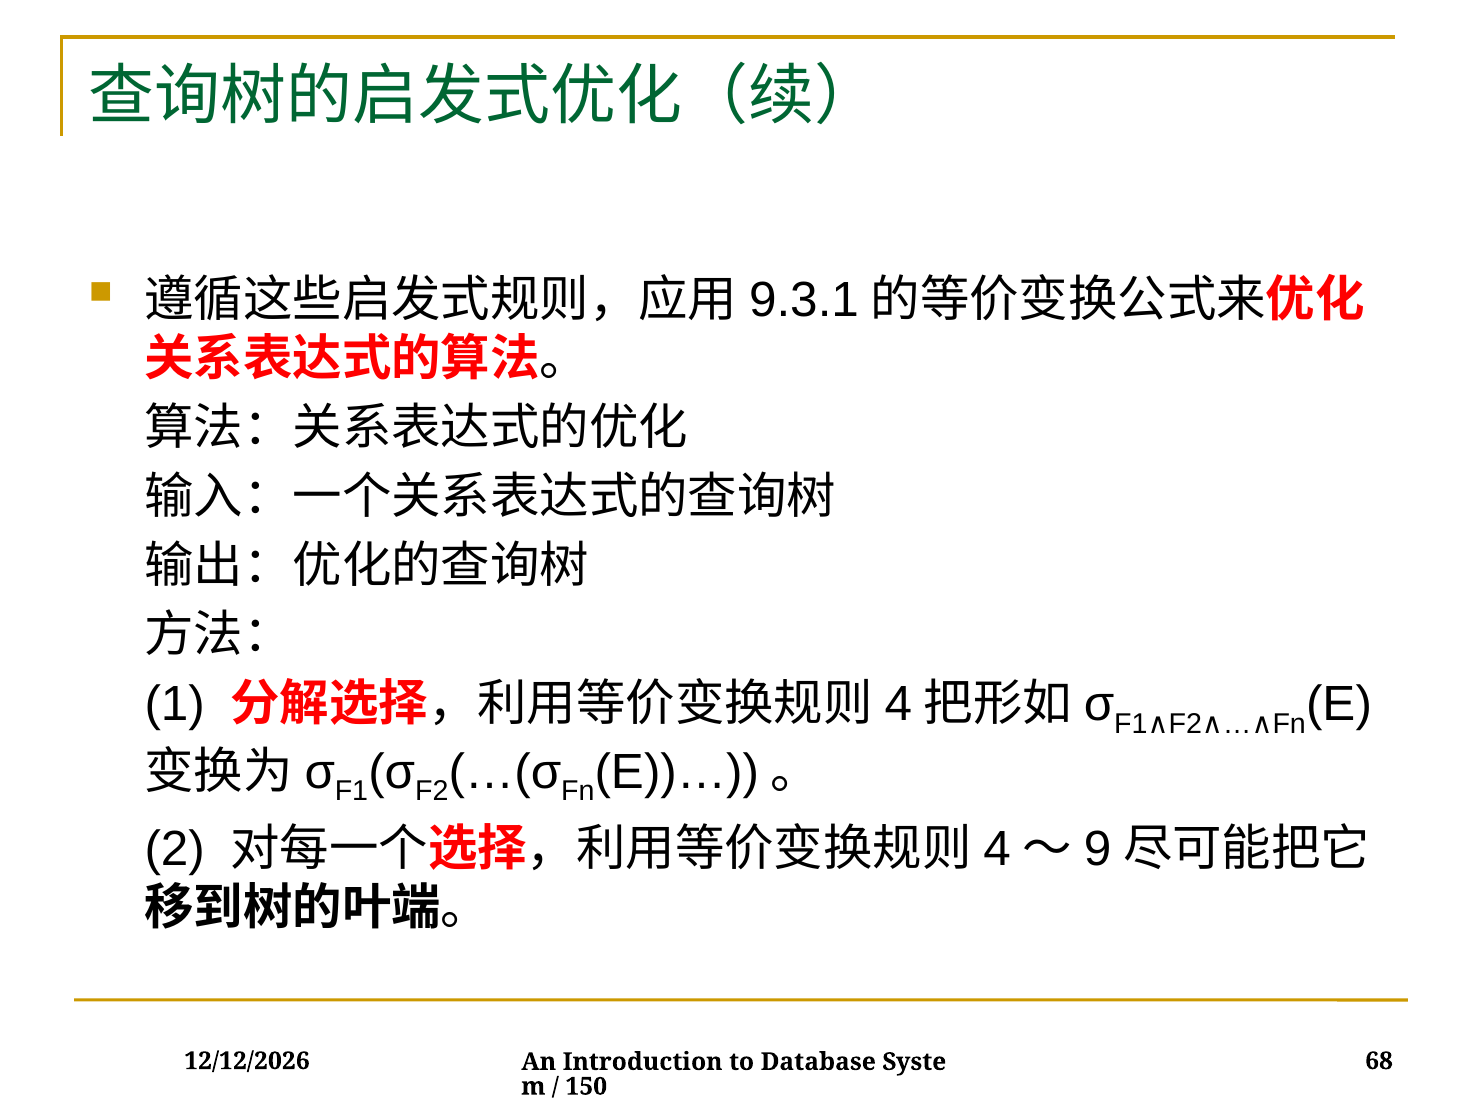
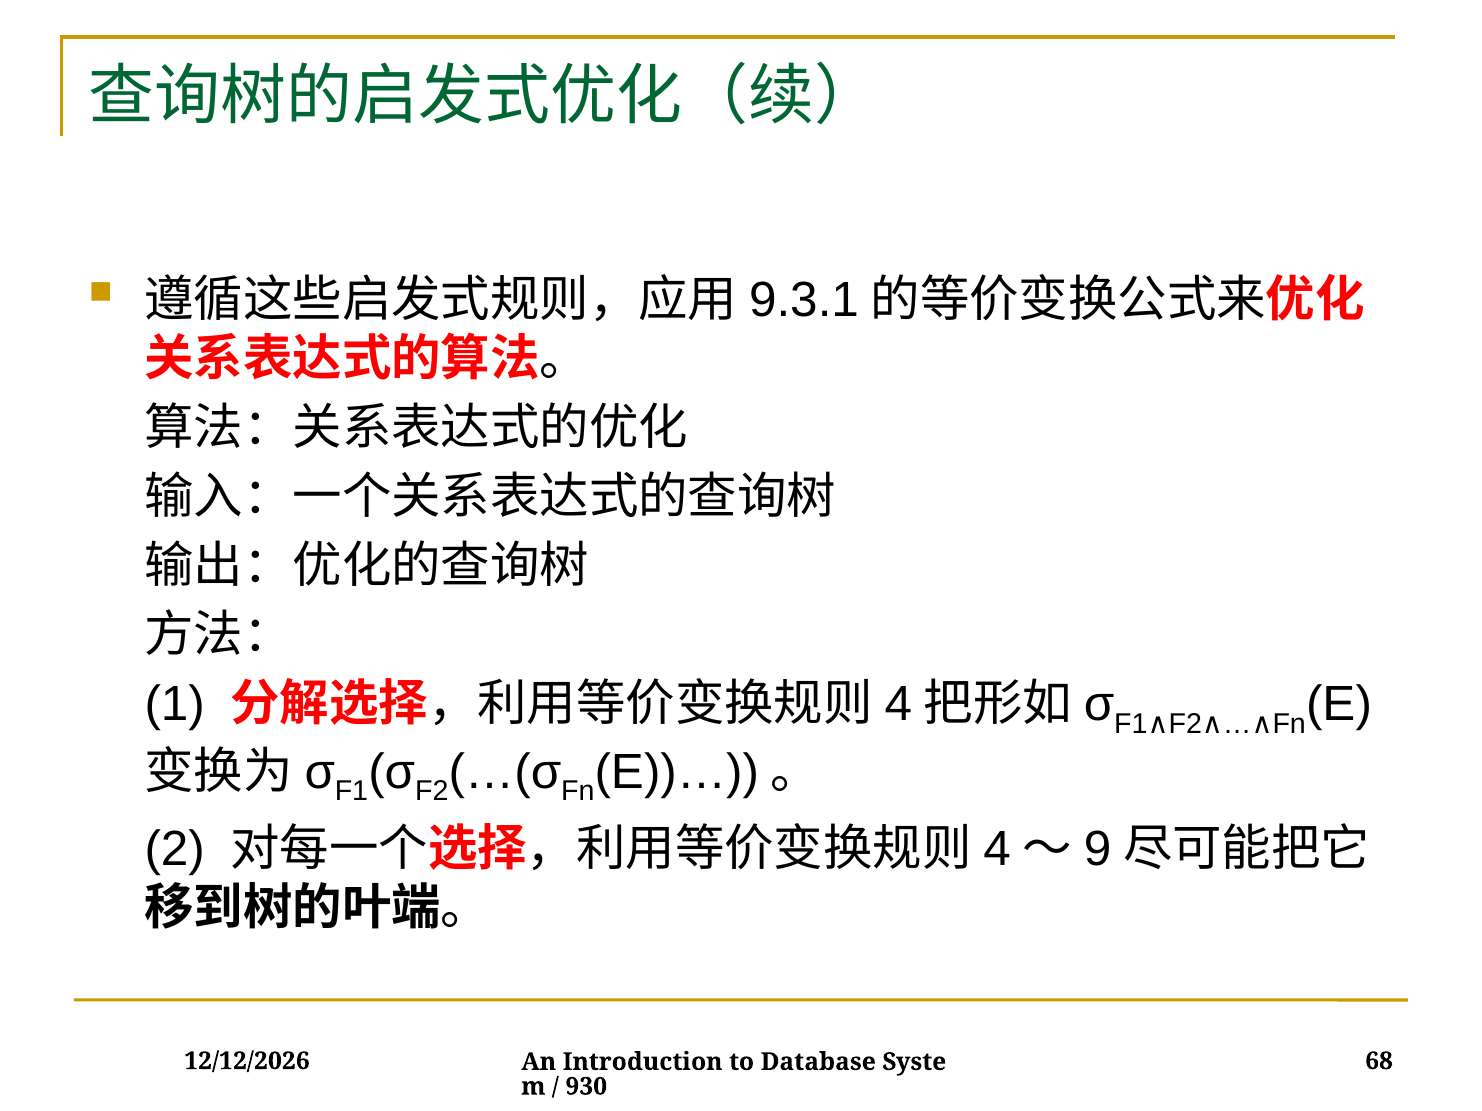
150: 150 -> 930 (586, 1087)
